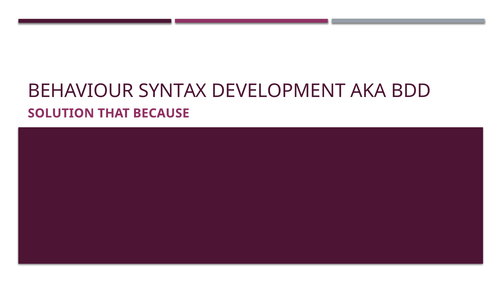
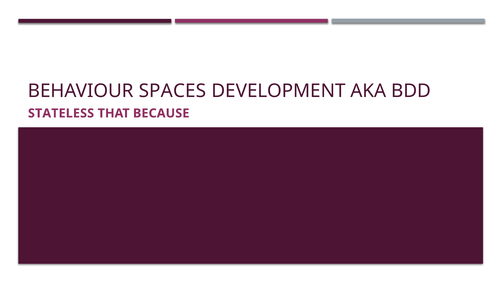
SYNTAX: SYNTAX -> SPACES (172, 91)
SOLUTION: SOLUTION -> STATELESS (61, 113)
